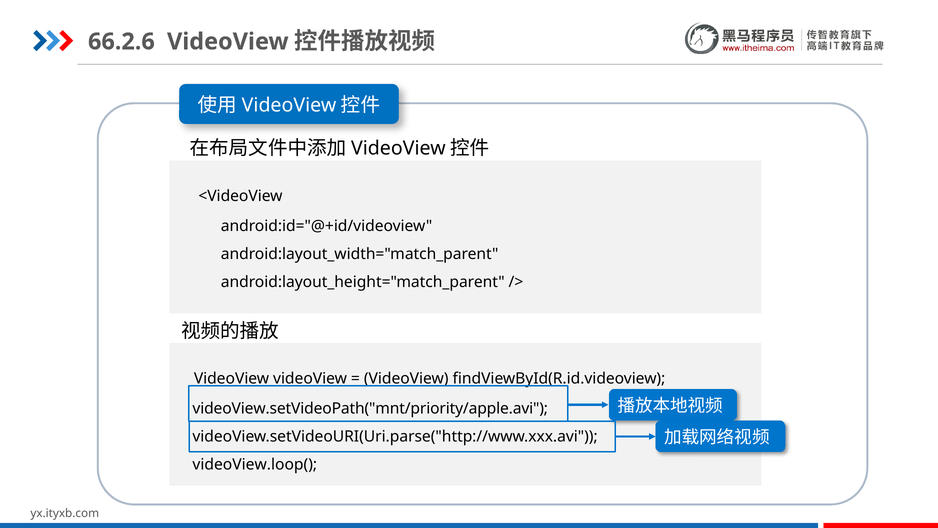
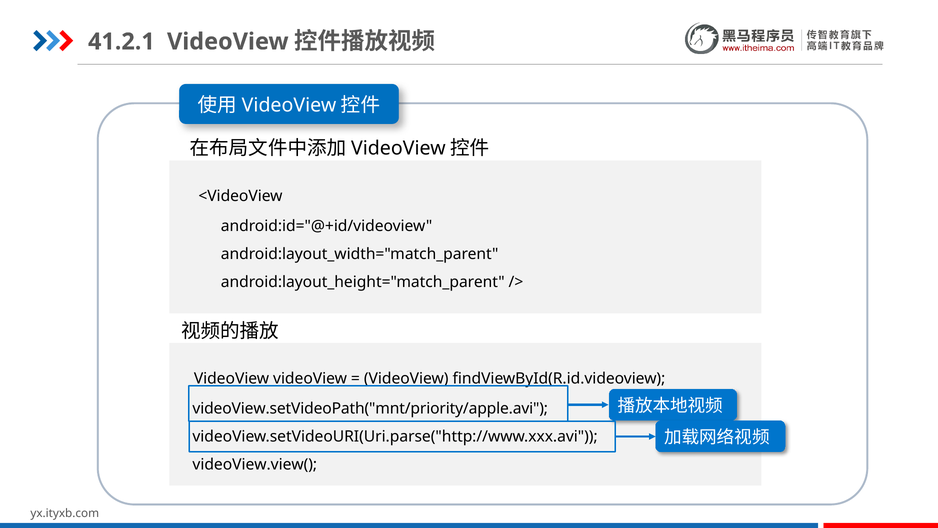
66.2.6: 66.2.6 -> 41.2.1 (121, 42)
videoView.loop(: videoView.loop( -> videoView.view( (255, 465)
